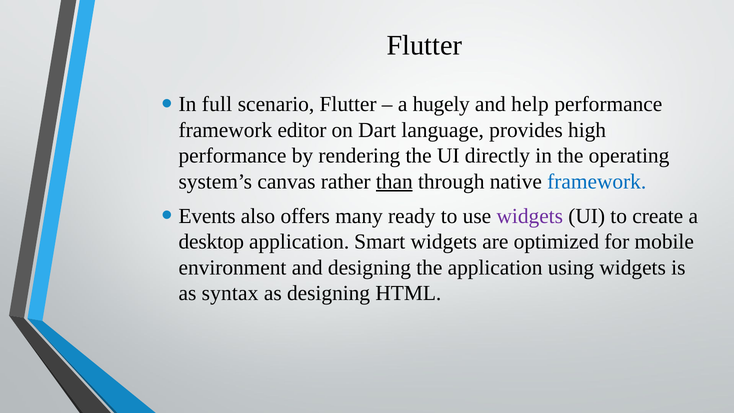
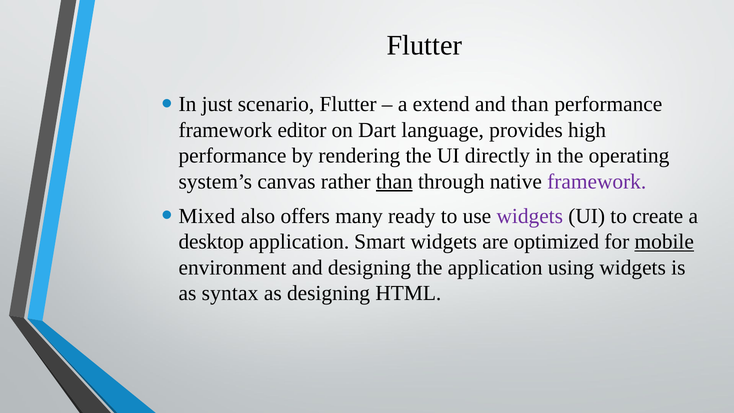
full: full -> just (217, 104)
hugely: hugely -> extend (441, 104)
and help: help -> than (530, 104)
framework colour: blue -> purple (597, 181)
Events: Events -> Mixed (207, 216)
mobile underline: none -> present (664, 242)
